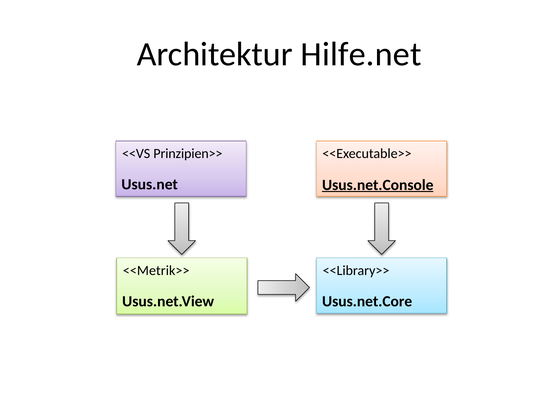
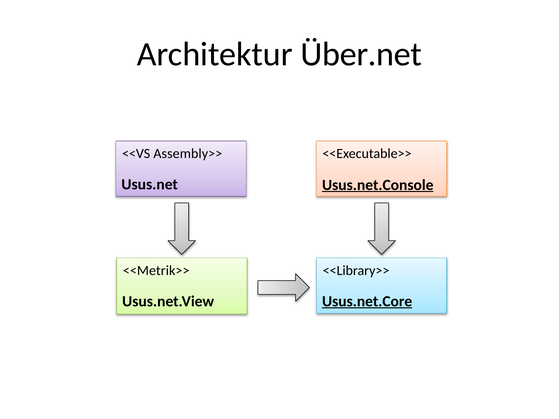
Hilfe.net: Hilfe.net -> Über.net (361, 54)
Prinzipien>>: Prinzipien>> -> Assembly>> (188, 154)
Usus.net.Core underline: none -> present (367, 301)
